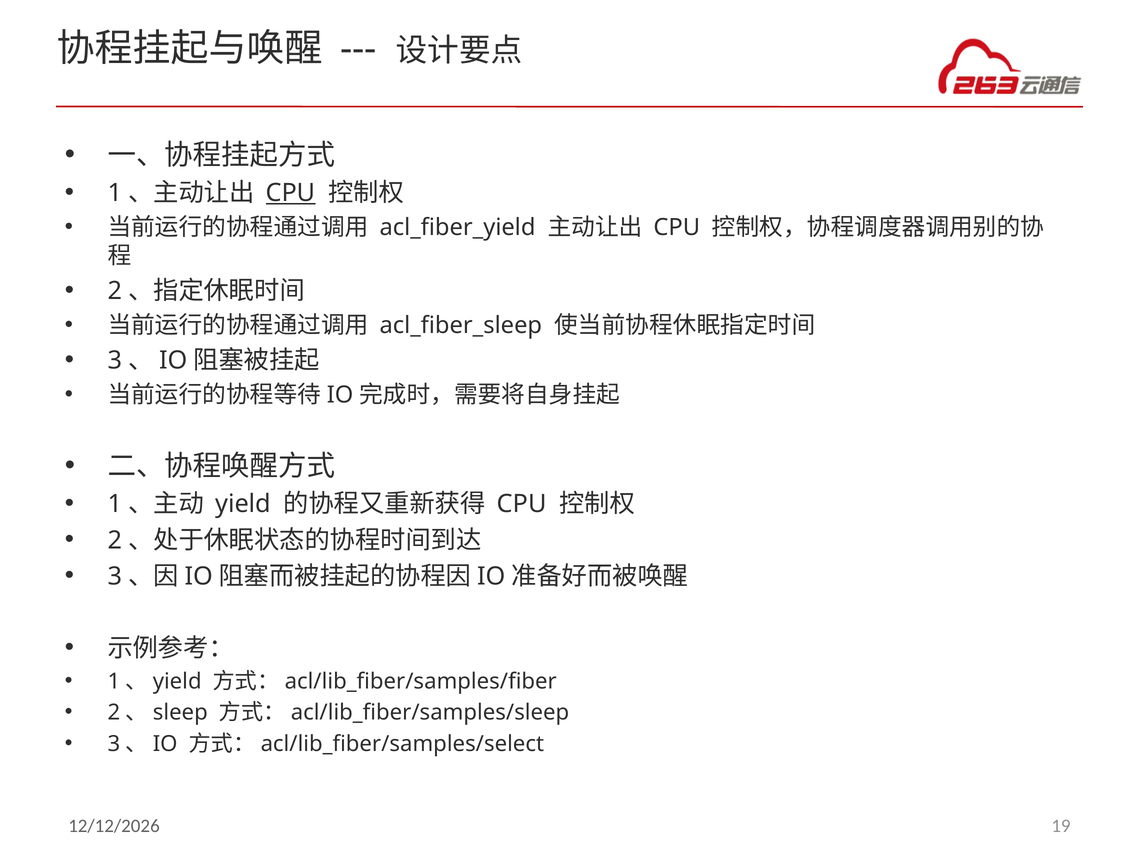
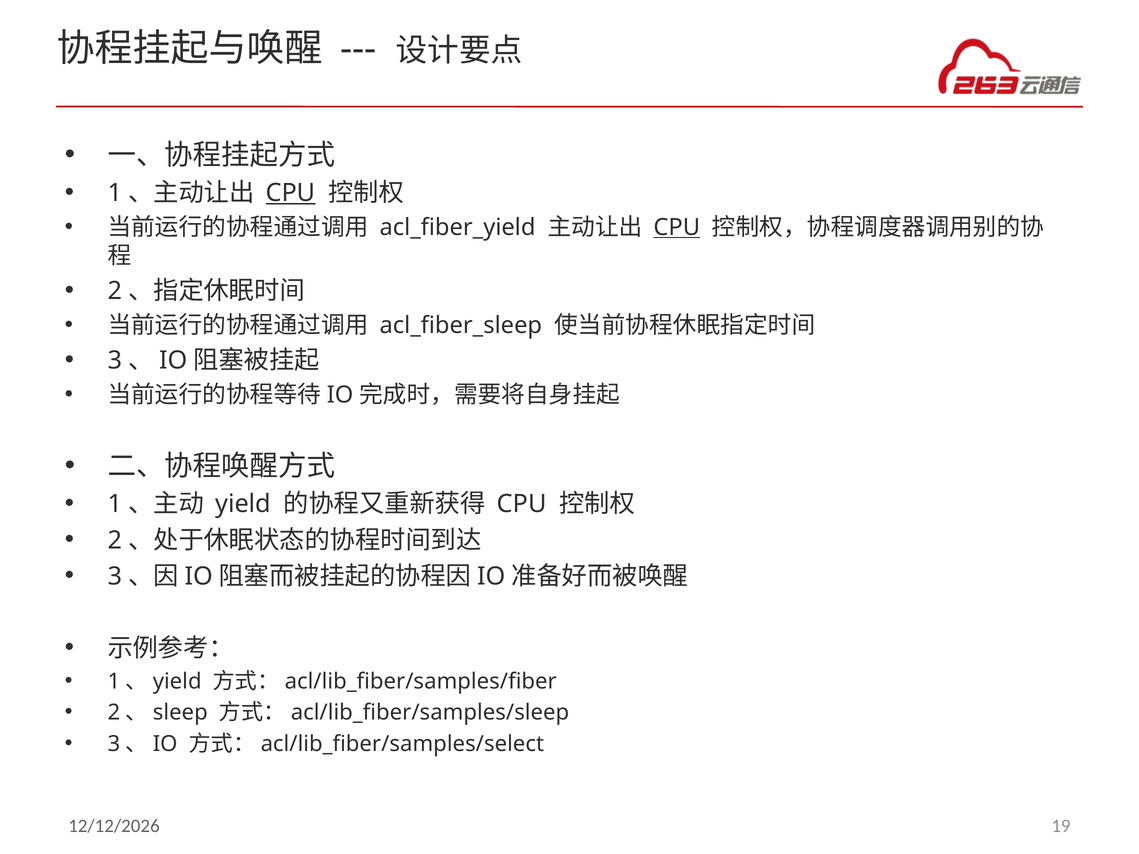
CPU underline: none -> present (677, 227)
